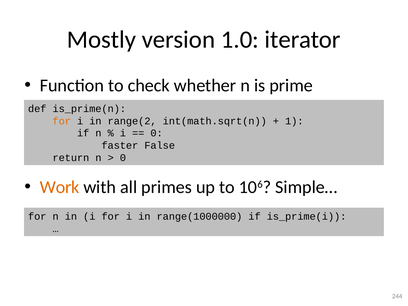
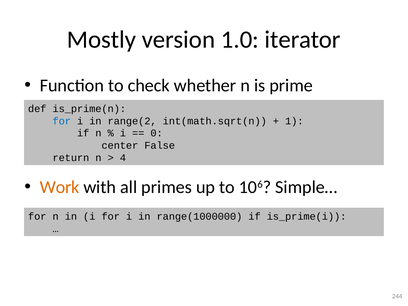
for colour: orange -> blue (62, 121)
faster: faster -> center (120, 145)
0: 0 -> 4 (123, 158)
